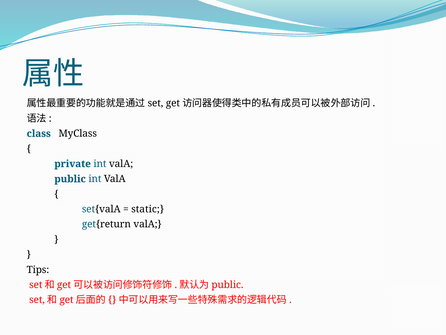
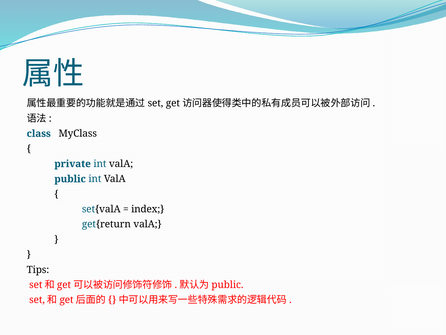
static: static -> index (148, 209)
